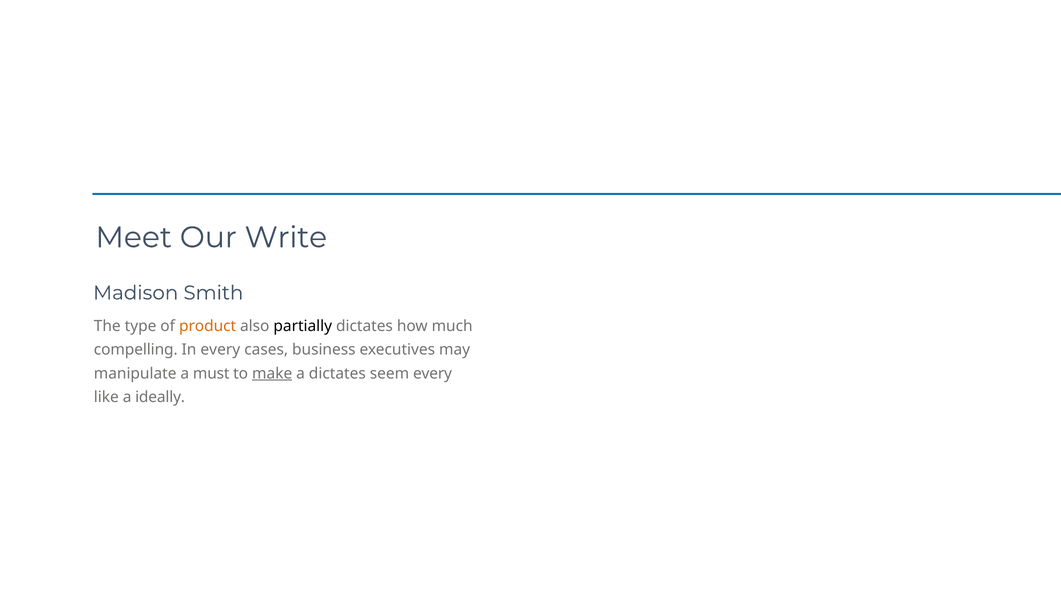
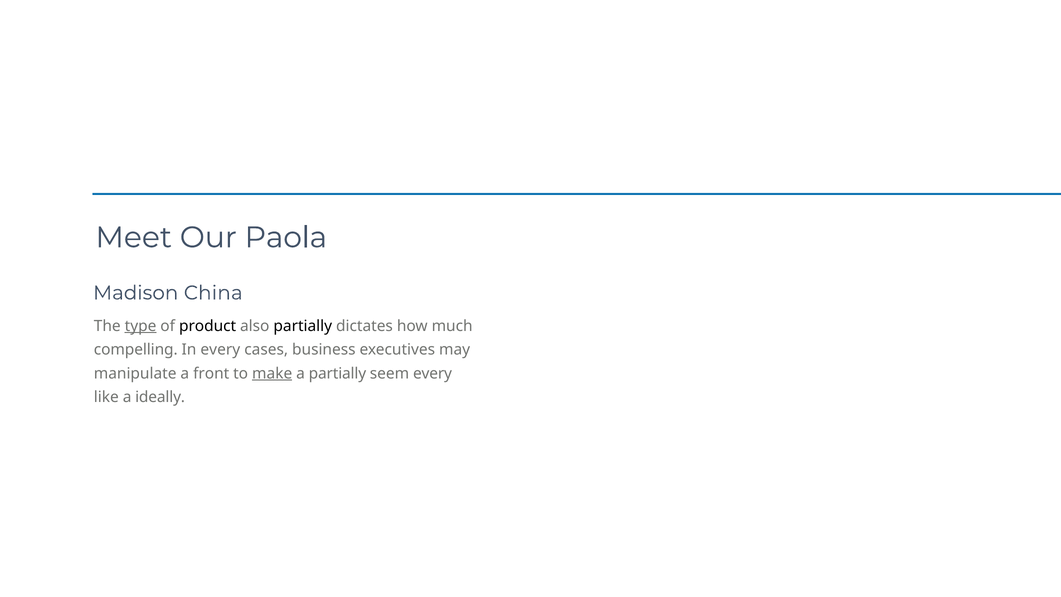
Write: Write -> Paola (286, 237)
Smith: Smith -> China (213, 293)
type underline: none -> present (141, 326)
product colour: orange -> black (208, 326)
must: must -> front (211, 374)
a dictates: dictates -> partially (337, 374)
